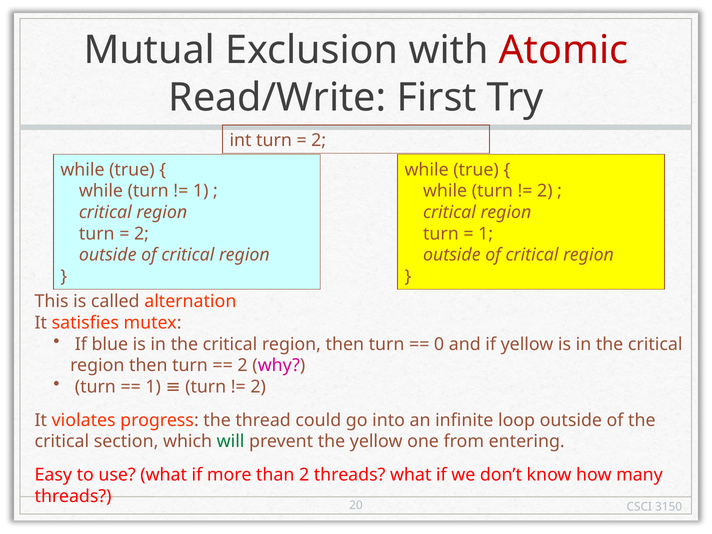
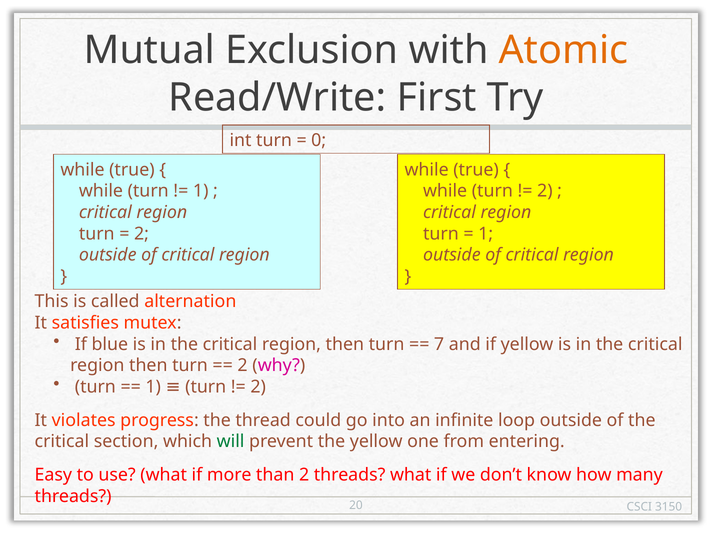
Atomic colour: red -> orange (564, 50)
2: 2 -> 0 (319, 140)
0: 0 -> 7 (439, 344)
